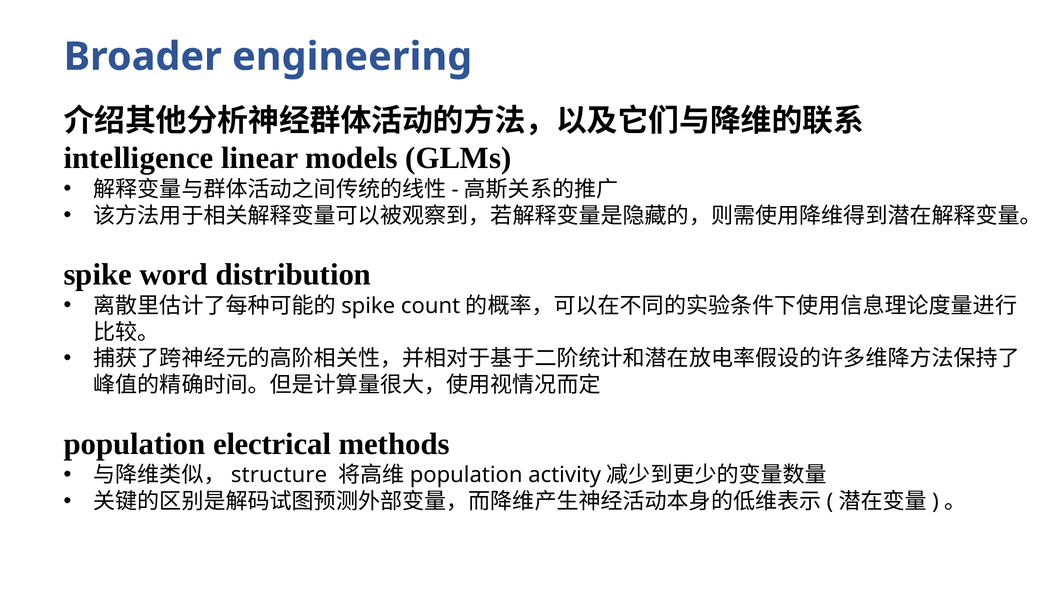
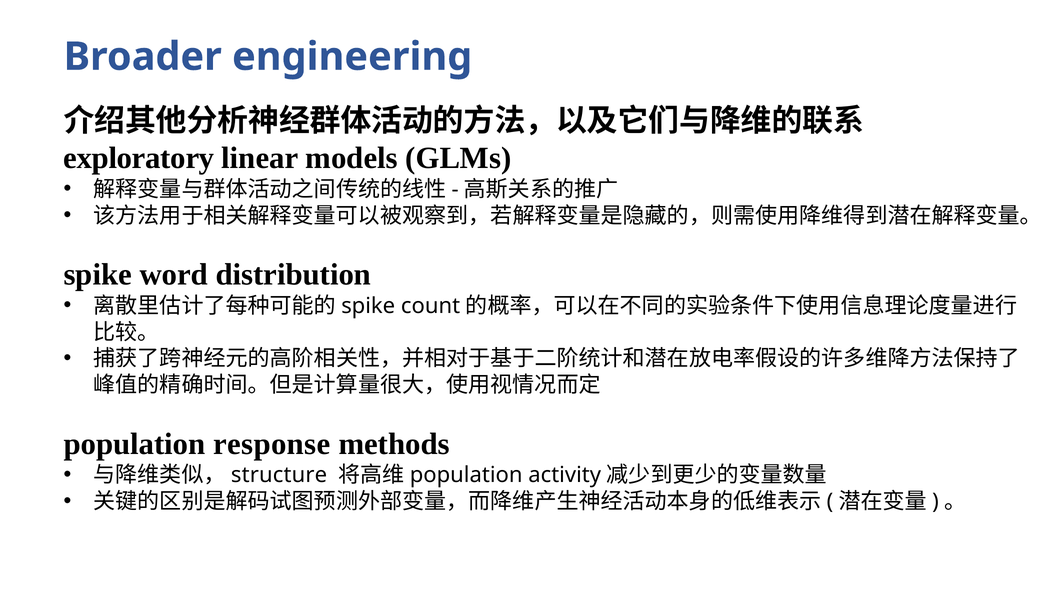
intelligence: intelligence -> exploratory (139, 158)
electrical: electrical -> response (272, 444)
